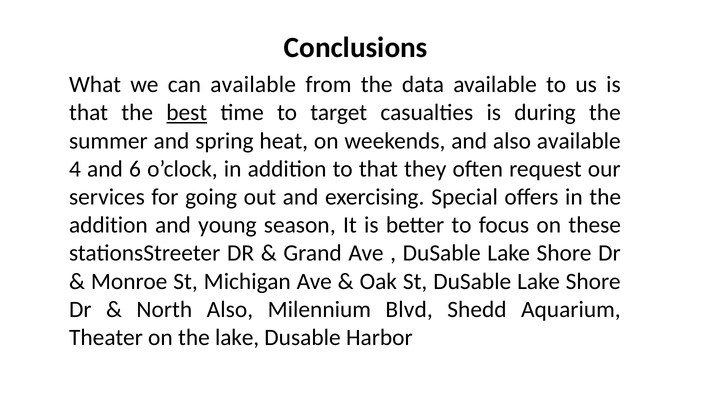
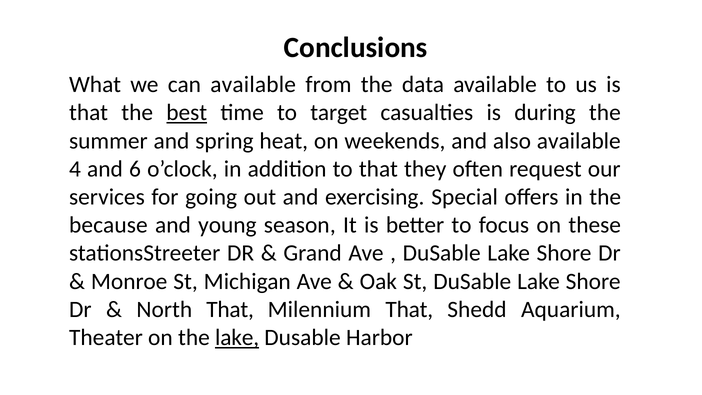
addition: addition -> because (108, 225)
North Also: Also -> That (230, 309)
Milennium Blvd: Blvd -> That (409, 309)
lake underline: none -> present (237, 337)
